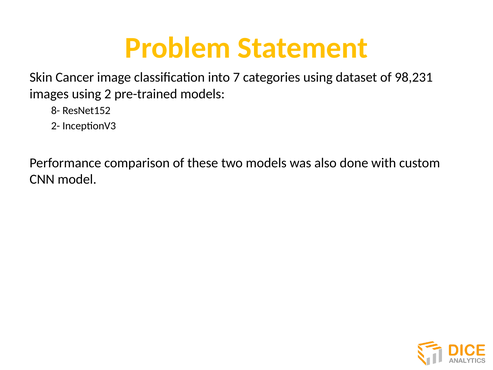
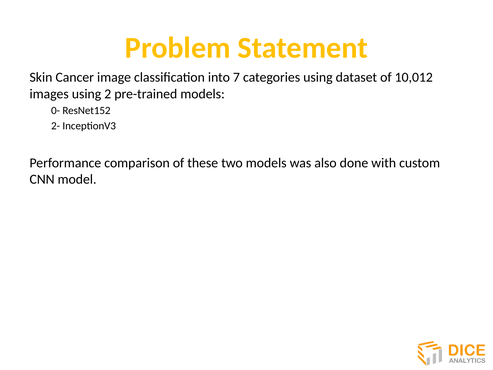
98,231: 98,231 -> 10,012 (414, 77)
8-: 8- -> 0- (56, 111)
